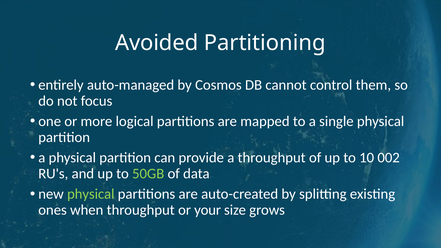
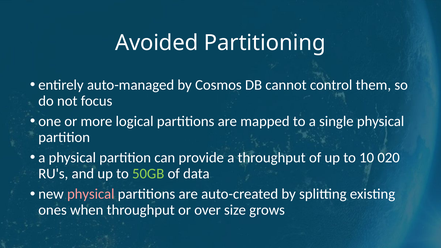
002: 002 -> 020 (389, 158)
physical colour: light green -> pink (91, 194)
your: your -> over (208, 210)
